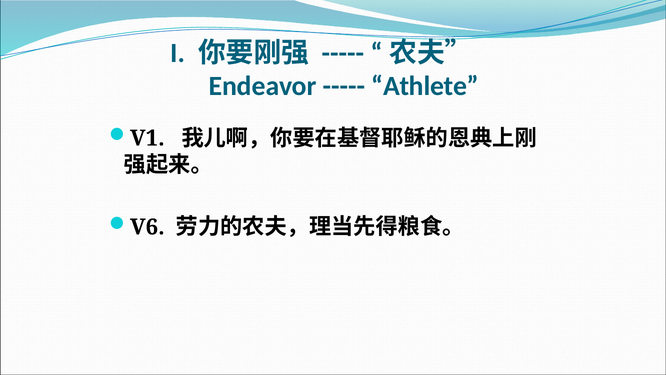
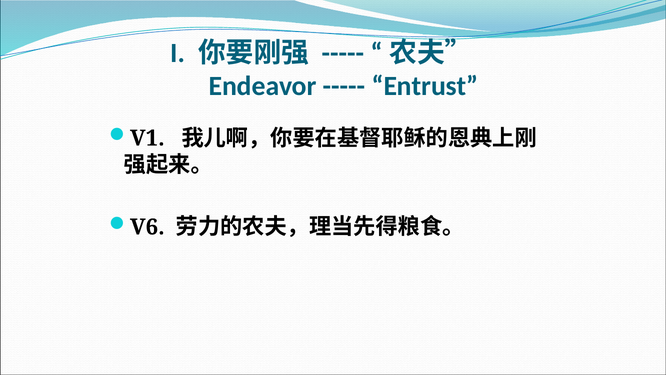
Athlete: Athlete -> Entrust (425, 86)
